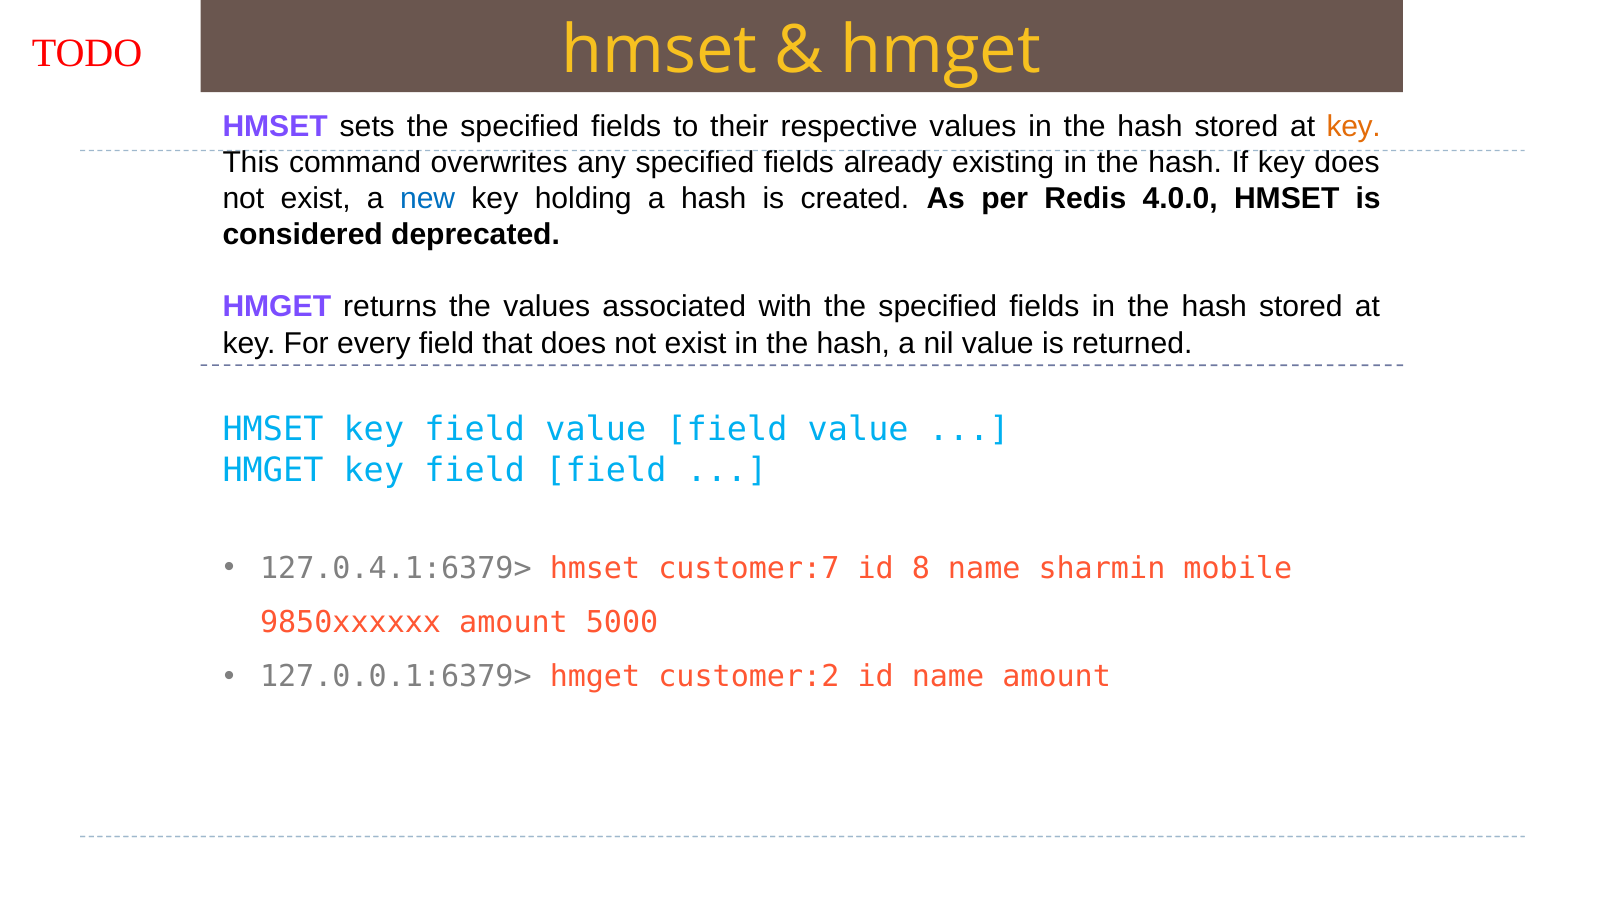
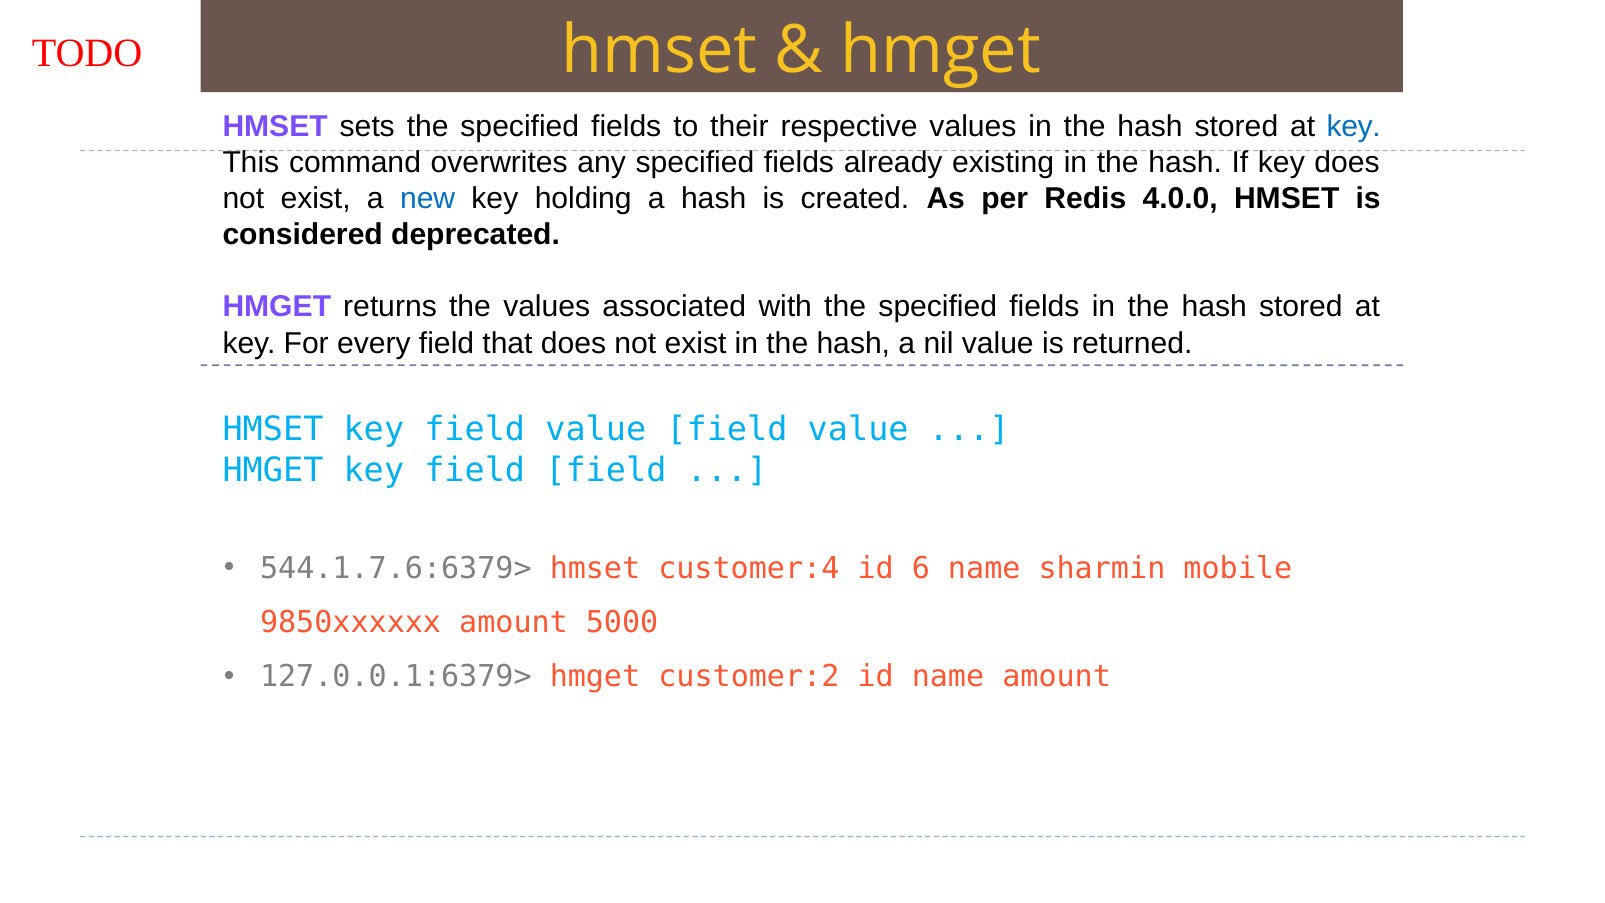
key colour: orange -> blue (1354, 126)
127.0.4.1:6379>: 127.0.4.1:6379> -> 544.1.7.6:6379> (396, 568)
customer:7: customer:7 -> customer:4 (749, 568)
8: 8 -> 6 (921, 568)
